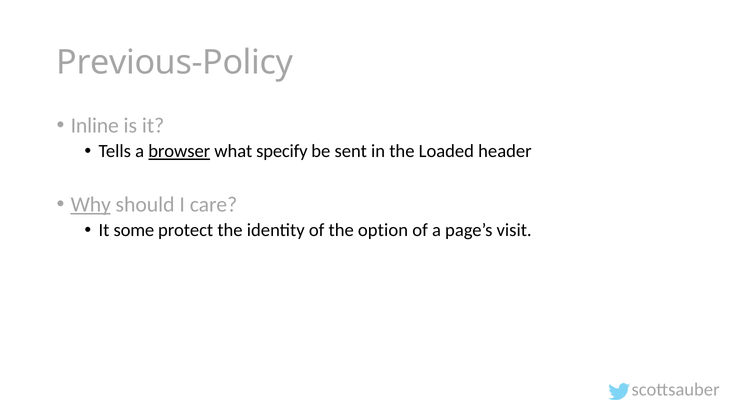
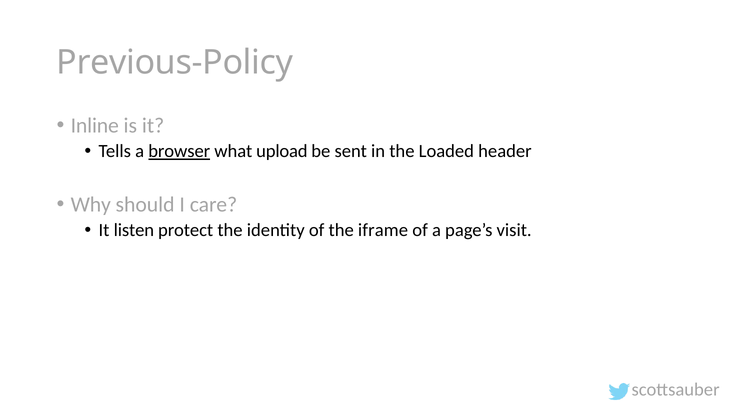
specify: specify -> upload (282, 151)
Why underline: present -> none (91, 205)
some: some -> listen (134, 230)
option: option -> iframe (383, 230)
